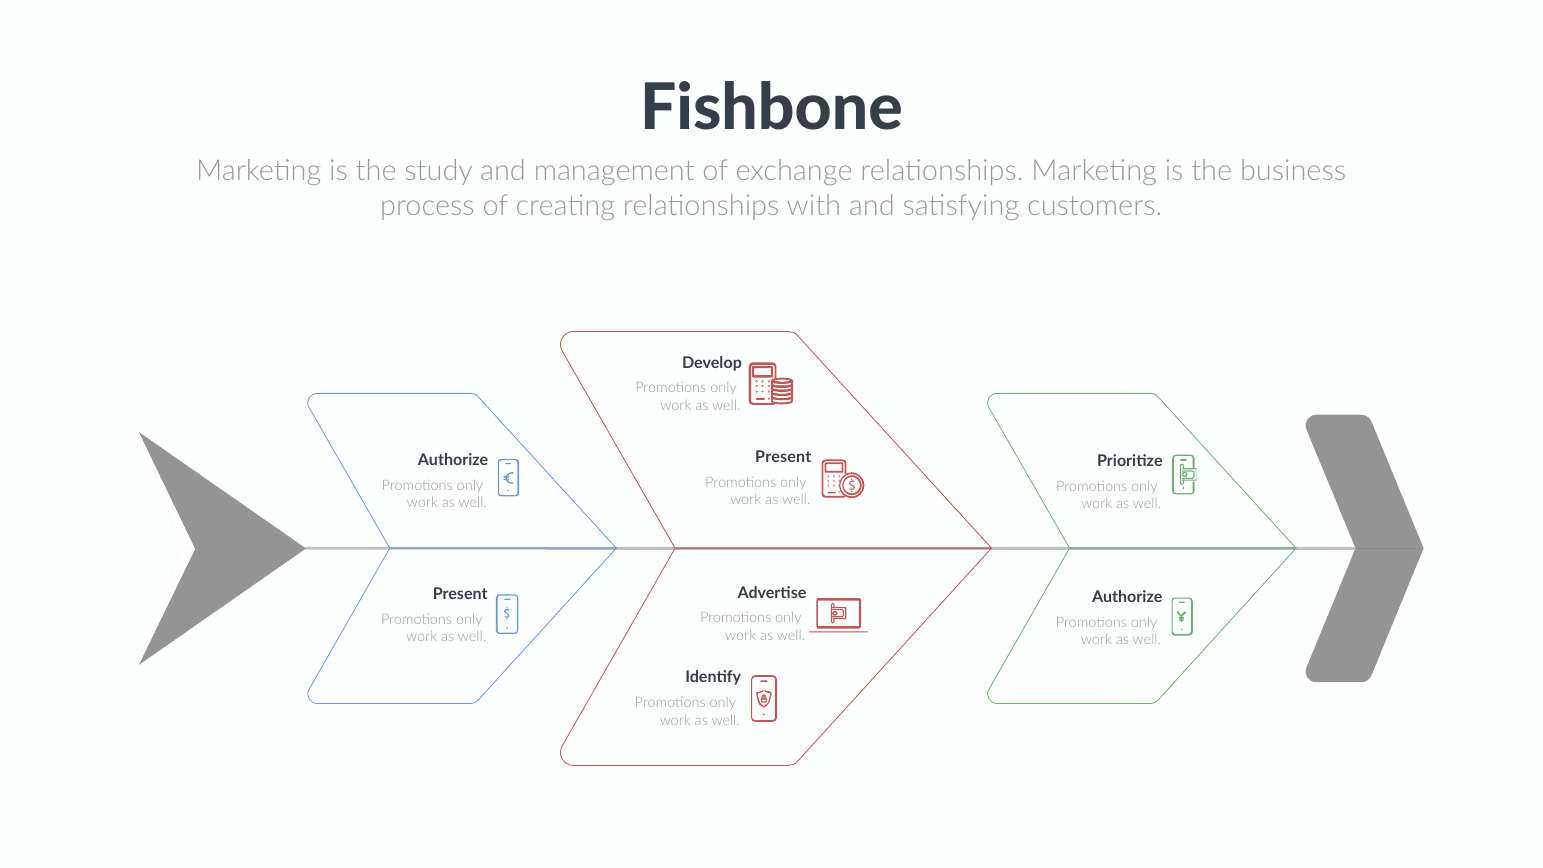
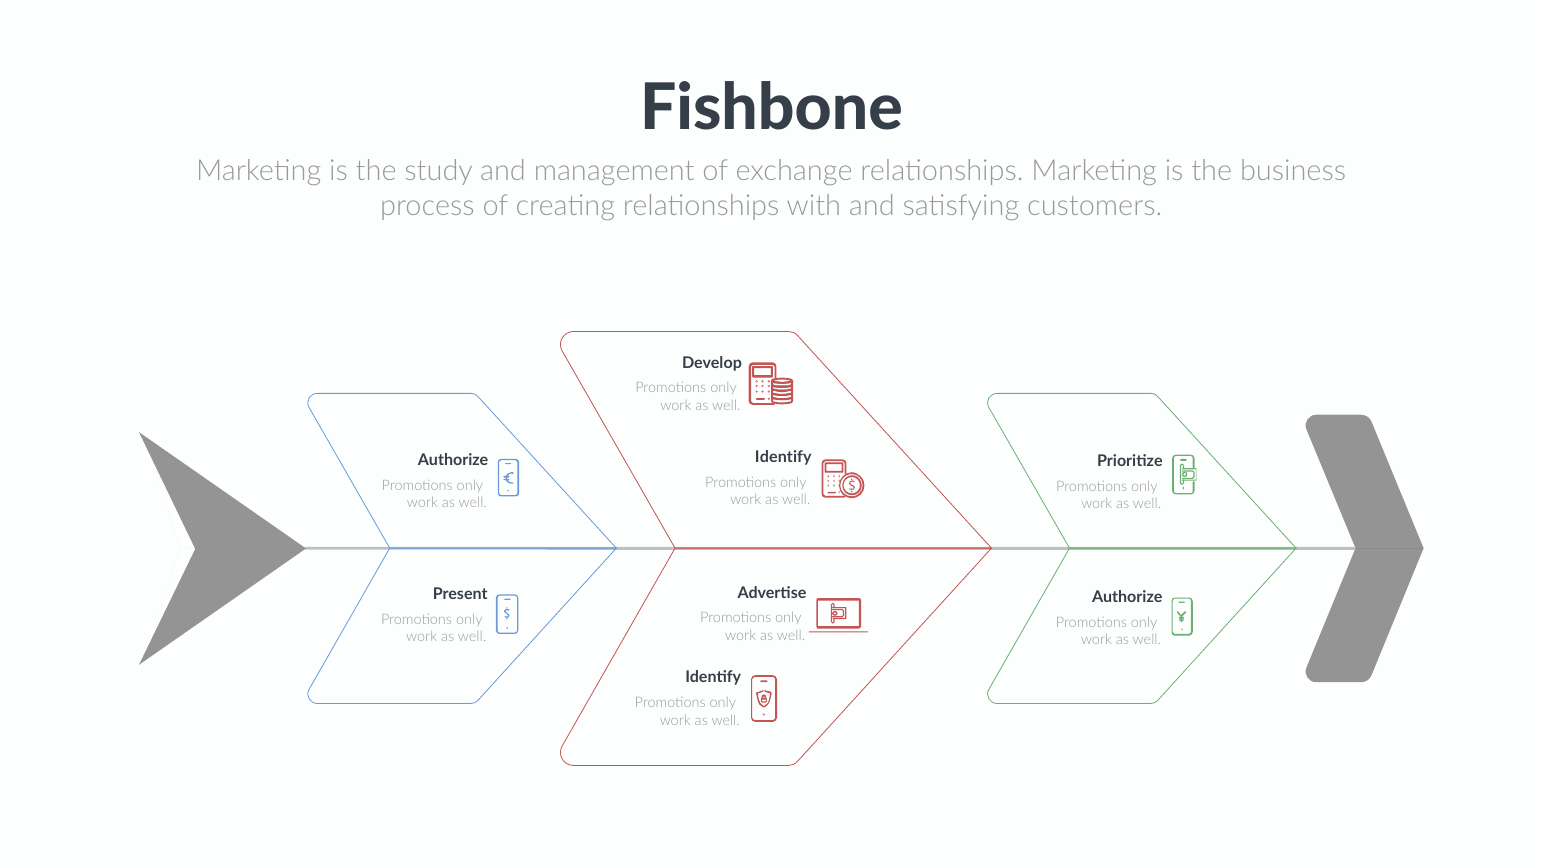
Present: Present -> Identify (783, 458)
